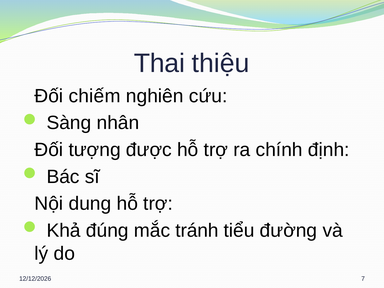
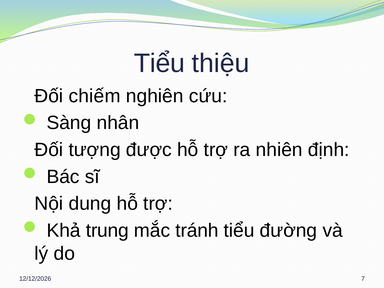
Thai: Thai -> Tiểu (159, 63)
chính: chính -> nhiên (279, 150)
đúng: đúng -> trung (107, 230)
